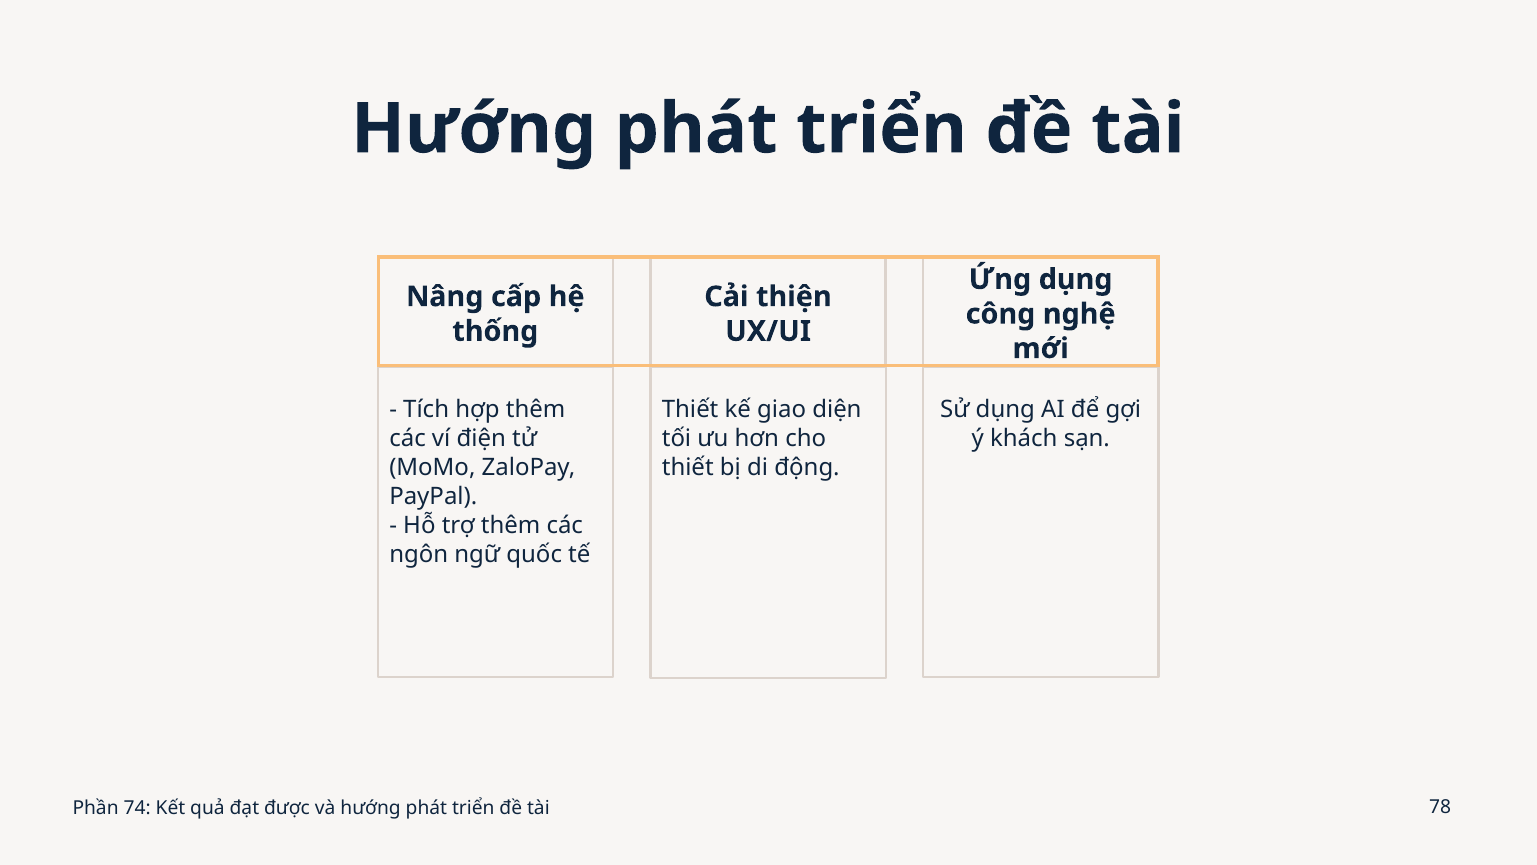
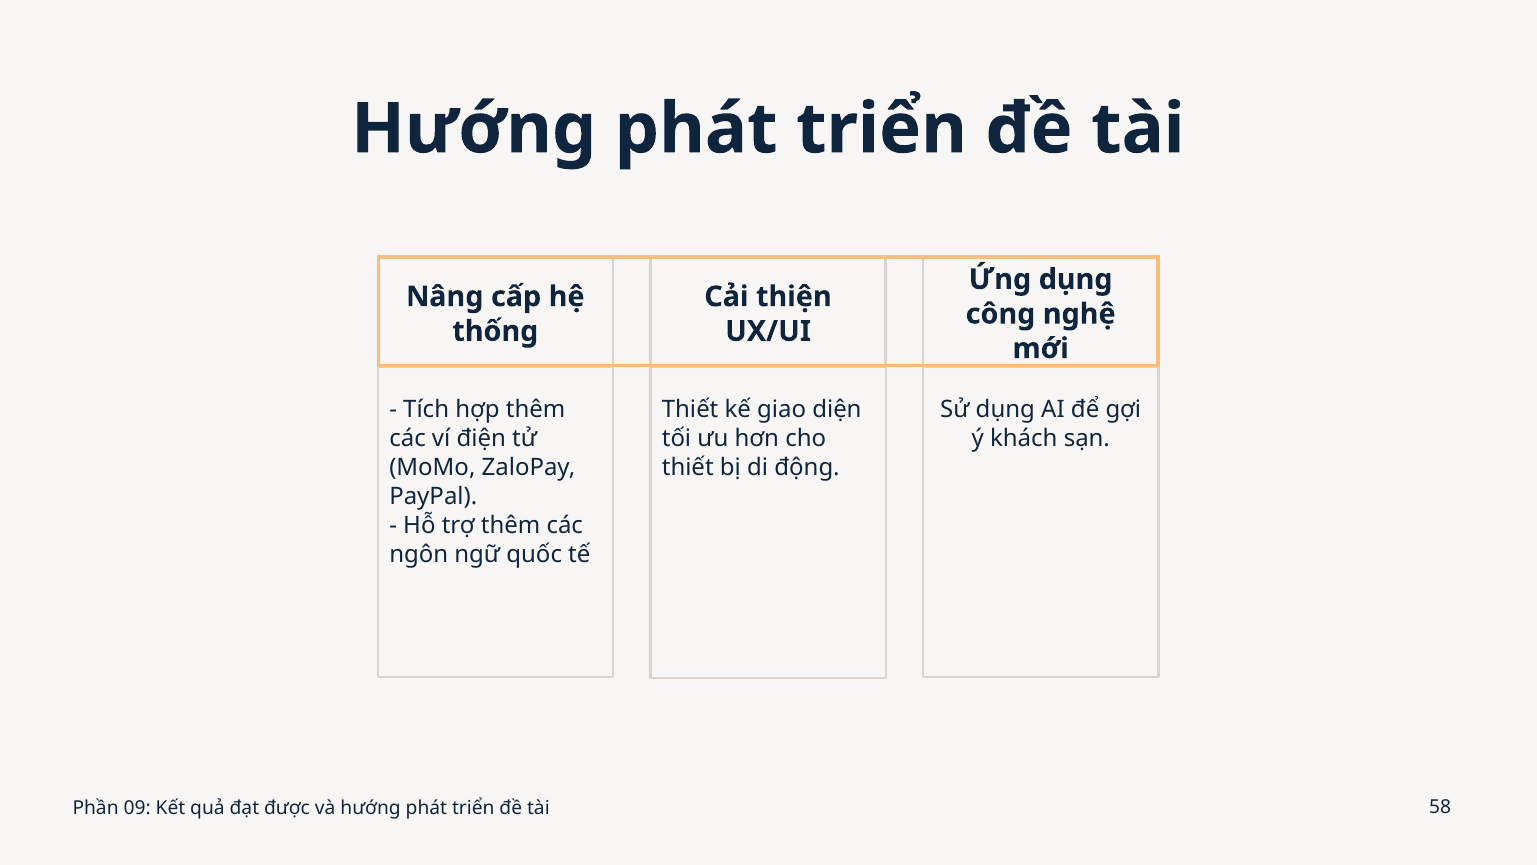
74: 74 -> 09 (137, 808)
78: 78 -> 58 (1440, 807)
